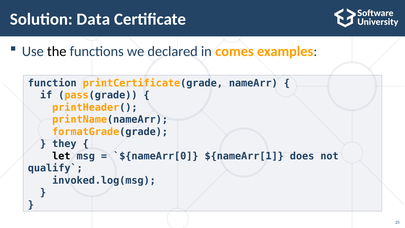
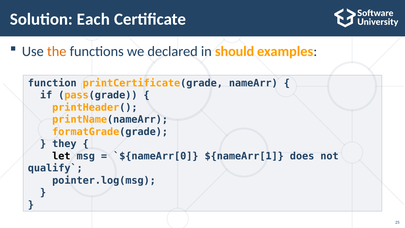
Data: Data -> Each (93, 19)
the colour: black -> orange (57, 51)
comes: comes -> should (235, 51)
invoked.log(msg: invoked.log(msg -> pointer.log(msg (104, 180)
